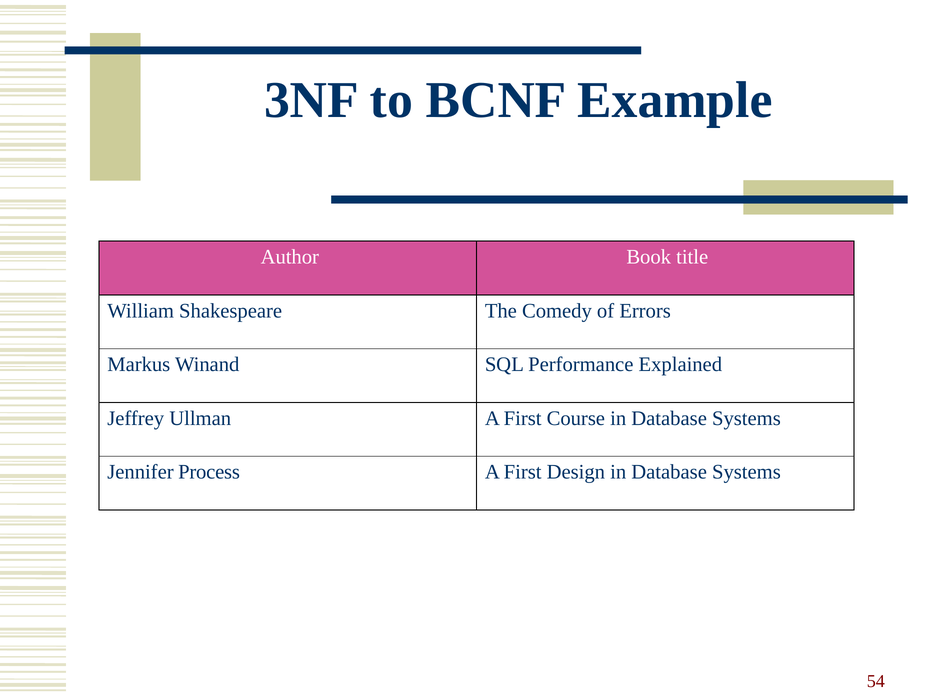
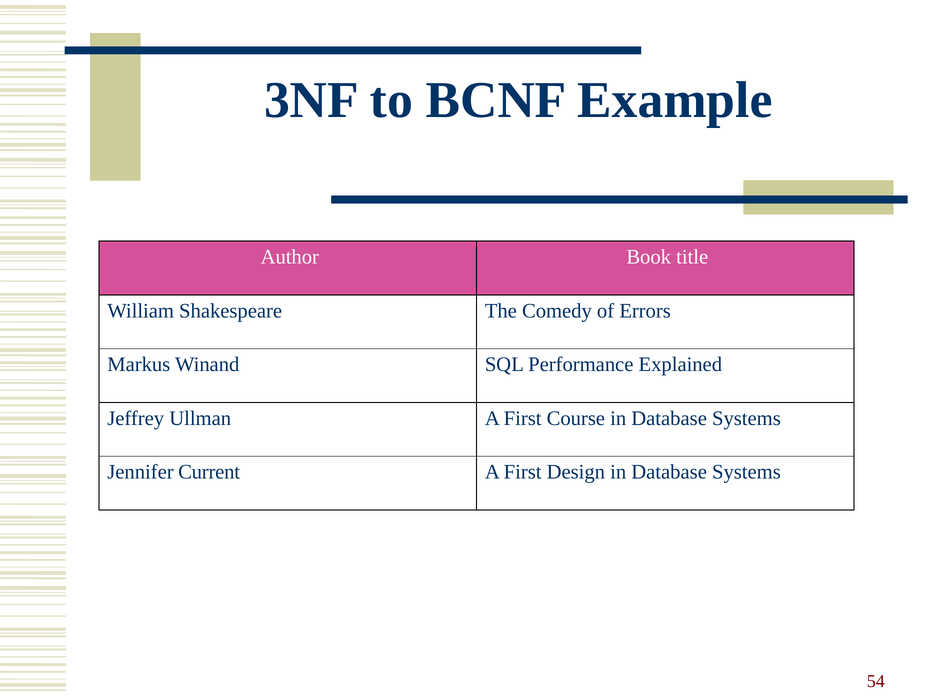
Process: Process -> Current (209, 472)
